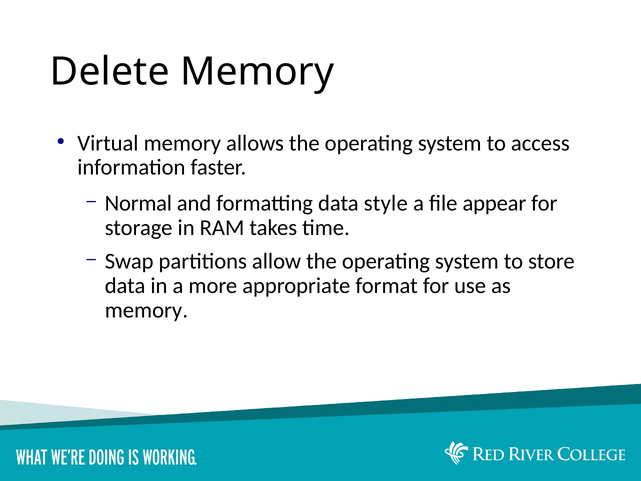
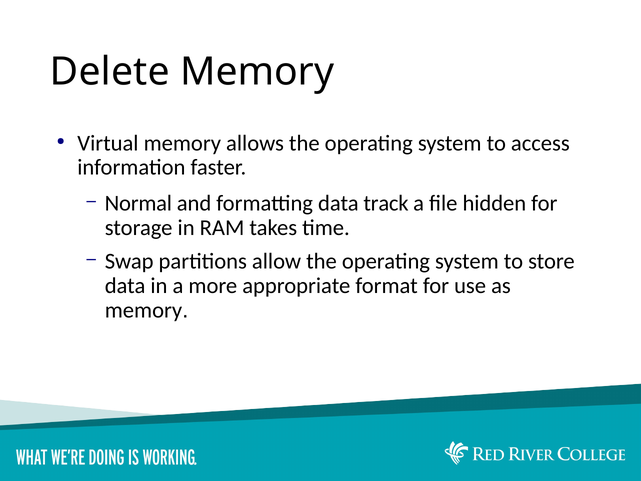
style: style -> track (386, 203)
appear: appear -> hidden (494, 203)
